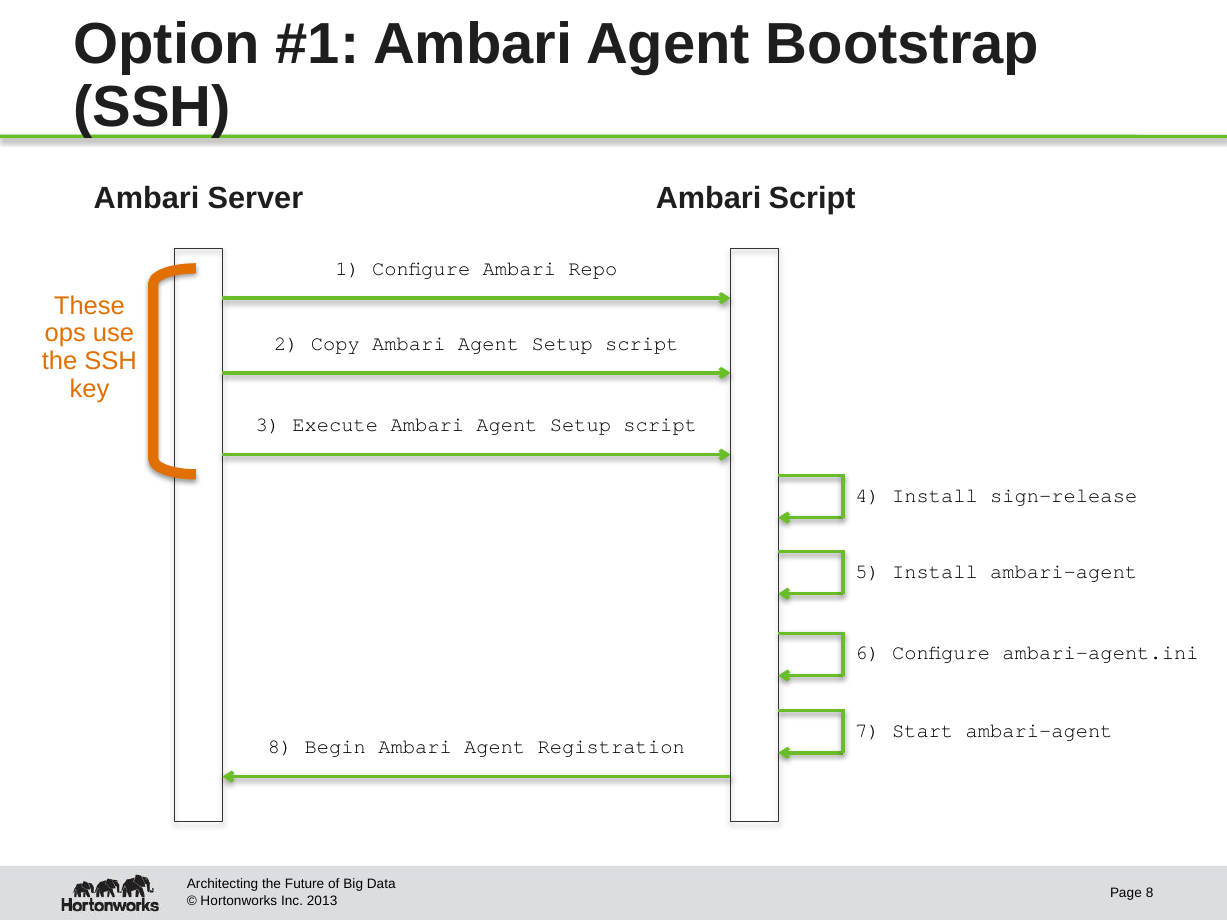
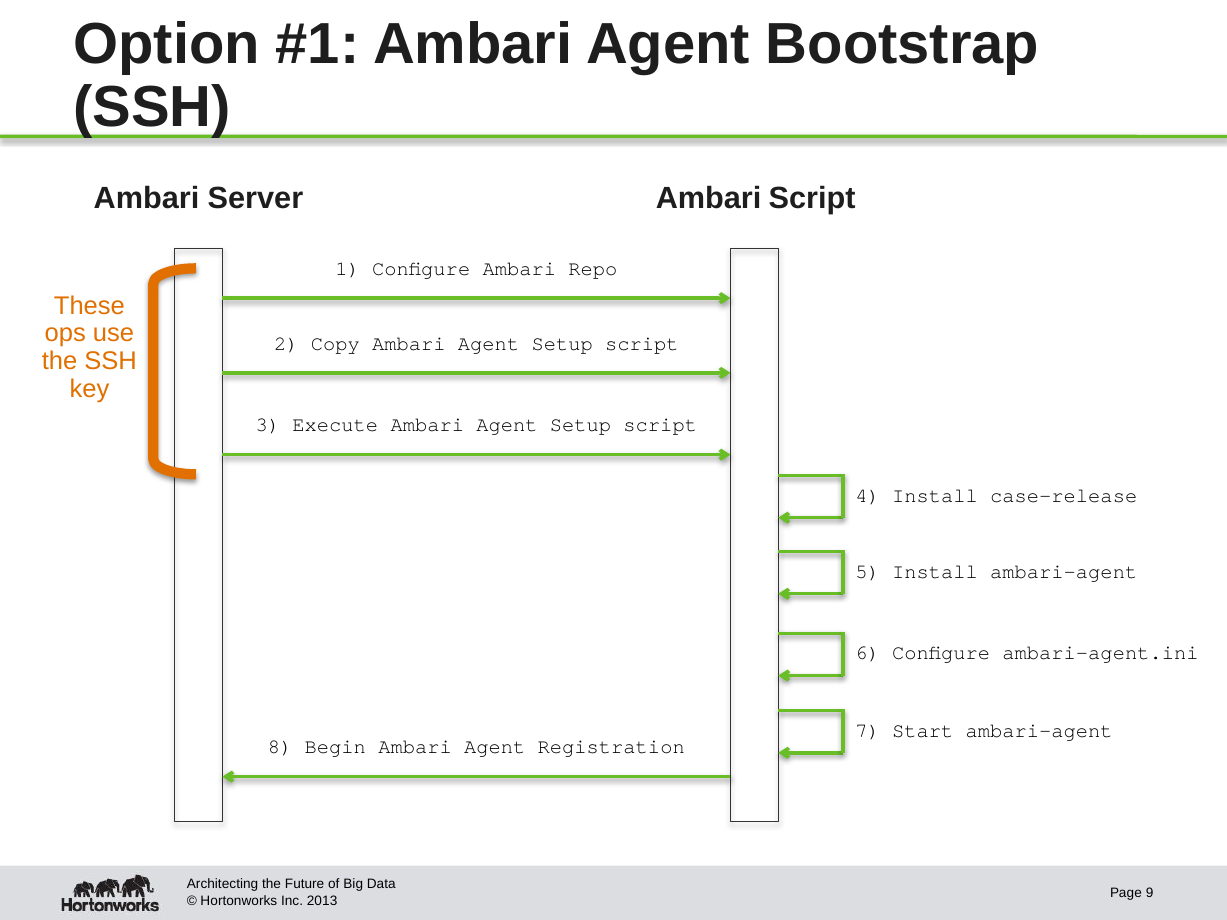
sign-release: sign-release -> case-release (1064, 495)
Page 8: 8 -> 9 (1150, 893)
